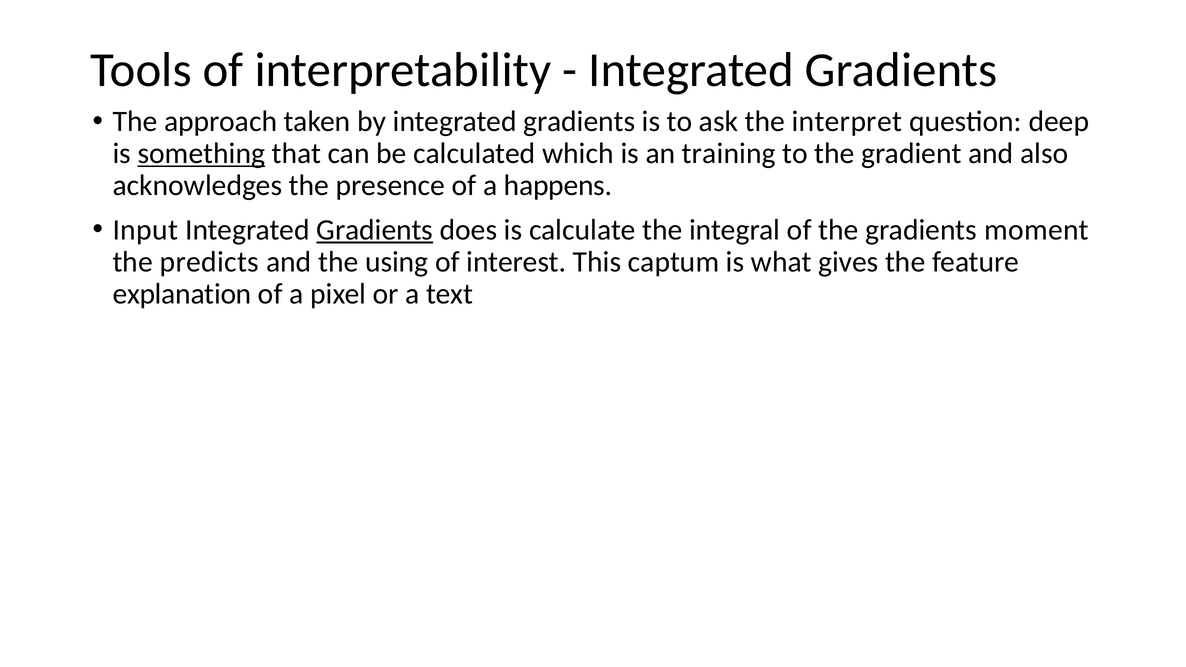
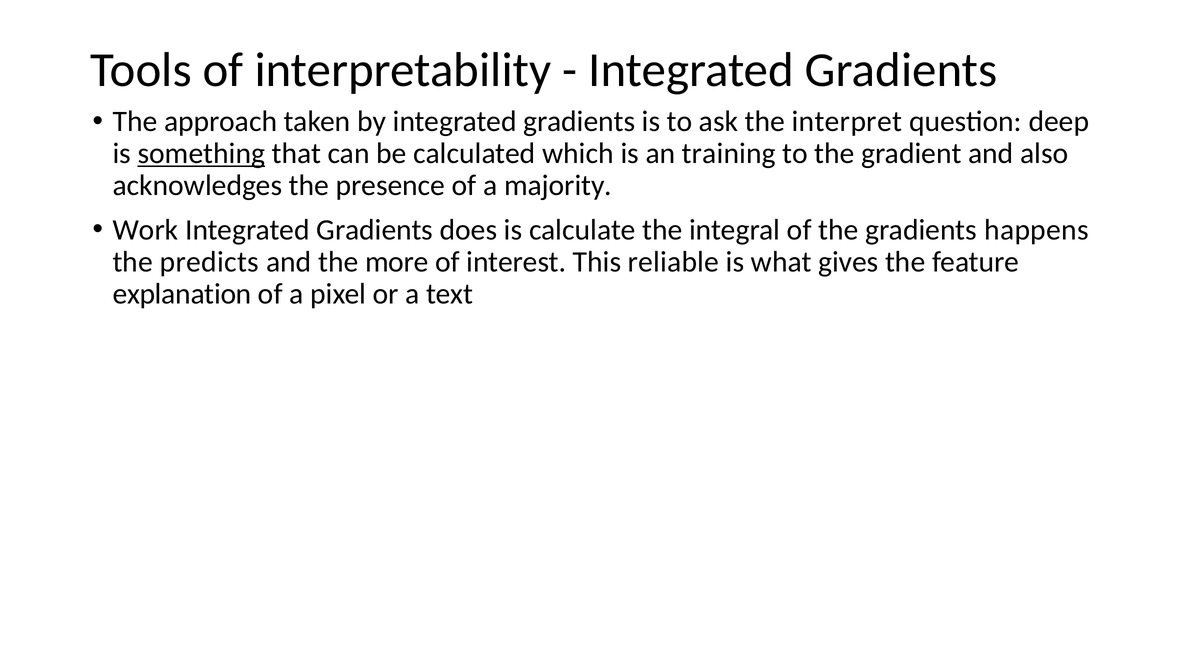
happens: happens -> majority (558, 185)
Input: Input -> Work (145, 230)
Gradients underline: present -> none (375, 230)
moment: moment -> happens (1037, 230)
using: using -> more (397, 262)
captum: captum -> reliable (673, 262)
